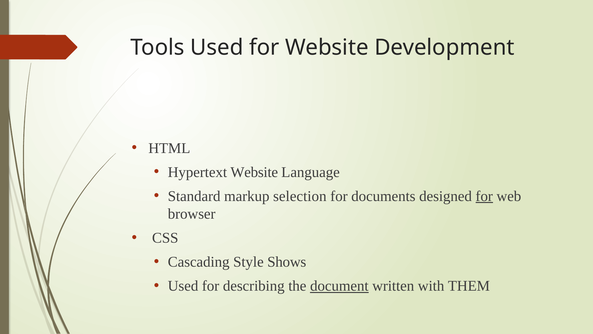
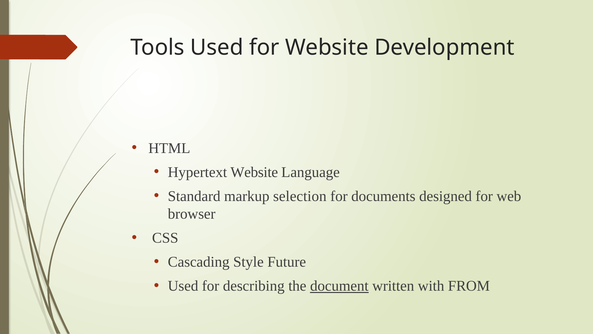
for underline: present -> none (484, 196)
Shows: Shows -> Future (287, 262)
THEM: THEM -> FROM (469, 286)
